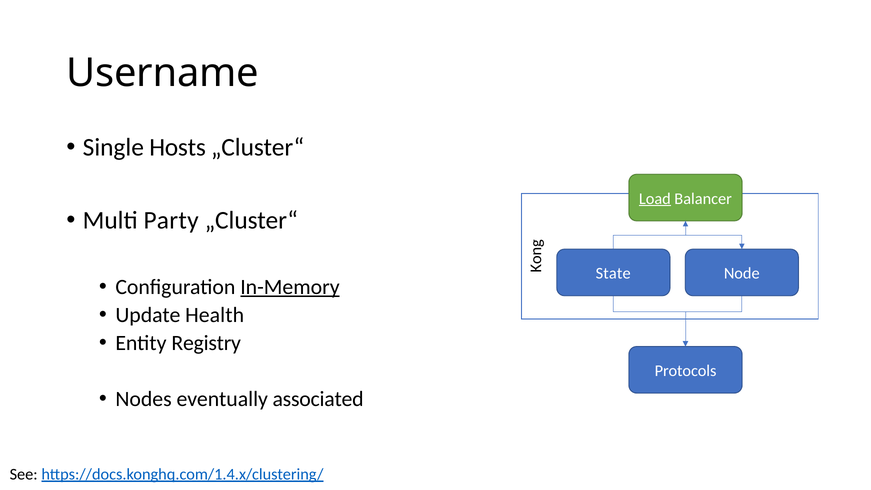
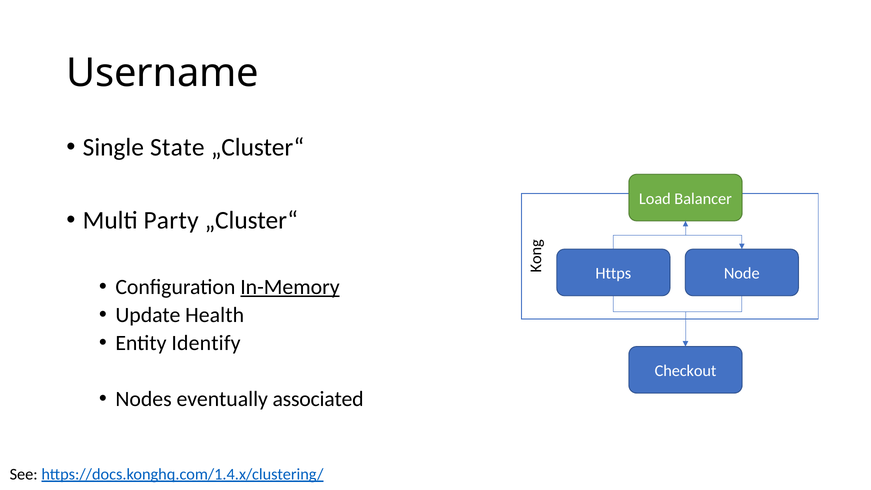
Hosts: Hosts -> State (177, 147)
Load underline: present -> none (655, 199)
State: State -> Https (613, 274)
Registry: Registry -> Identify (206, 343)
Protocols: Protocols -> Checkout (686, 371)
